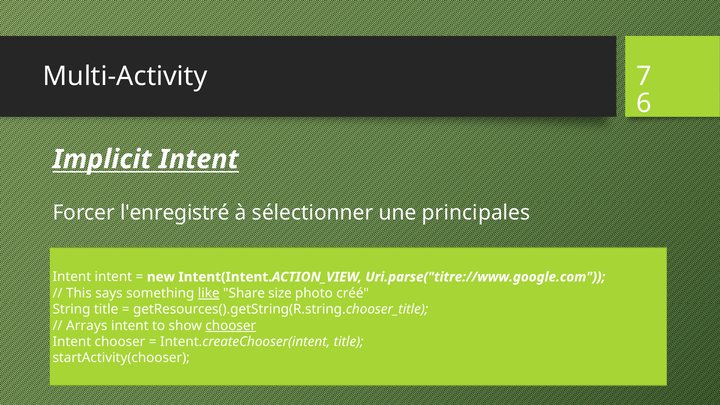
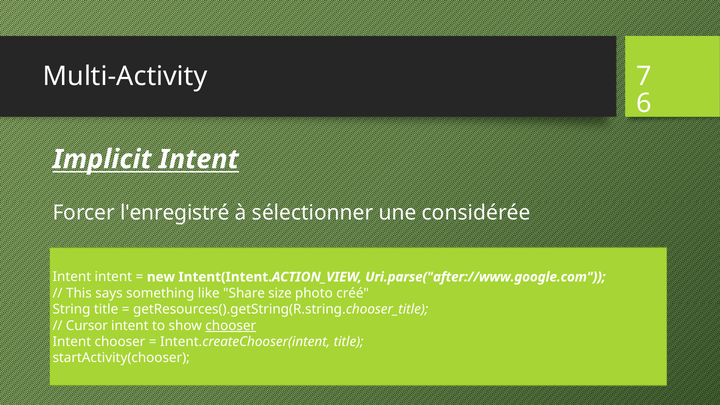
principales: principales -> considérée (476, 213)
Uri.parse("titre://www.google.com: Uri.parse("titre://www.google.com -> Uri.parse("after://www.google.com (485, 277)
like underline: present -> none (209, 293)
Arrays: Arrays -> Cursor (87, 326)
